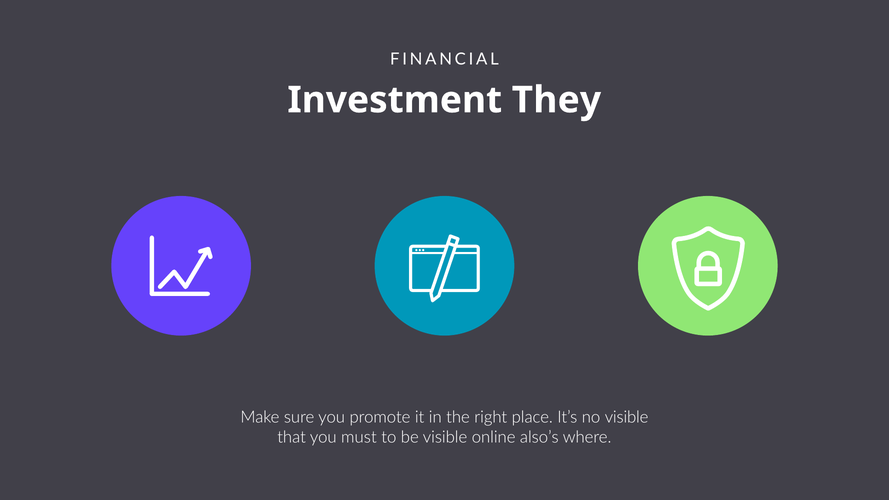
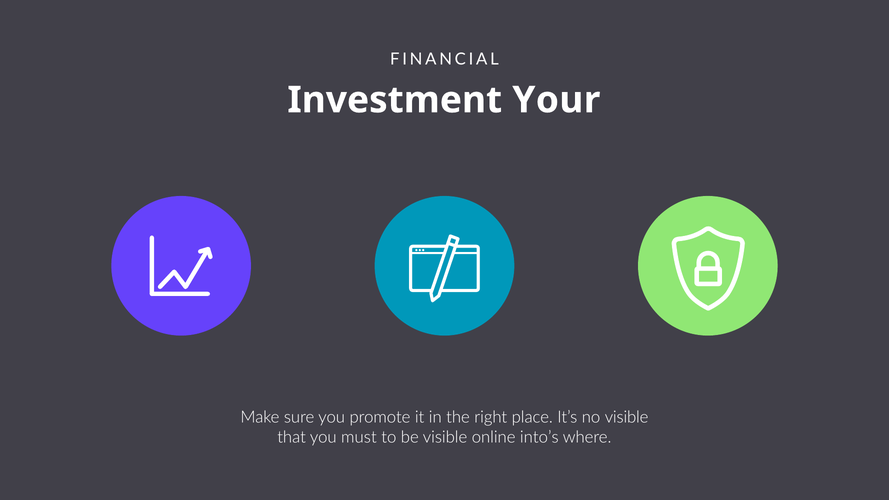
They: They -> Your (556, 100)
also’s: also’s -> into’s (539, 437)
